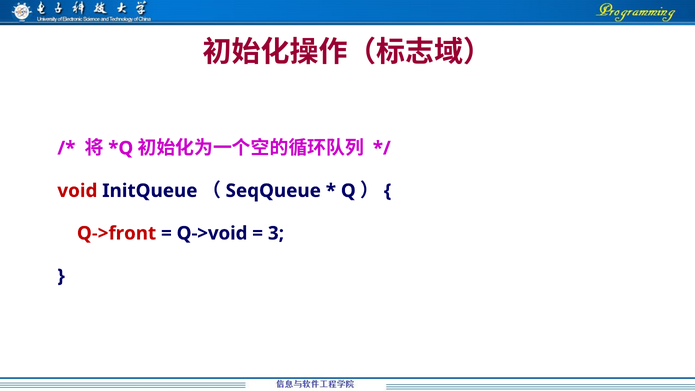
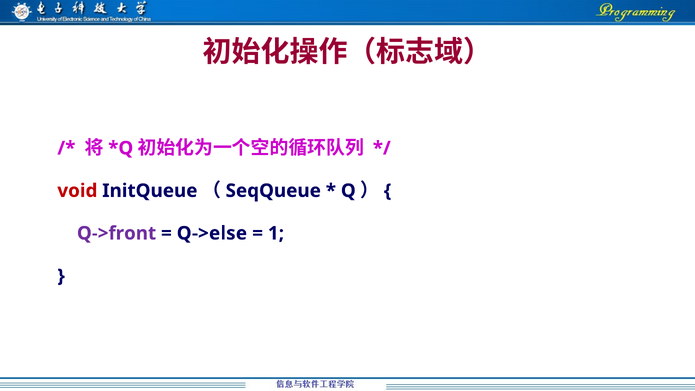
Q->front colour: red -> purple (117, 233)
Q->void: Q->void -> Q->else (212, 233)
3: 3 -> 1 (276, 233)
